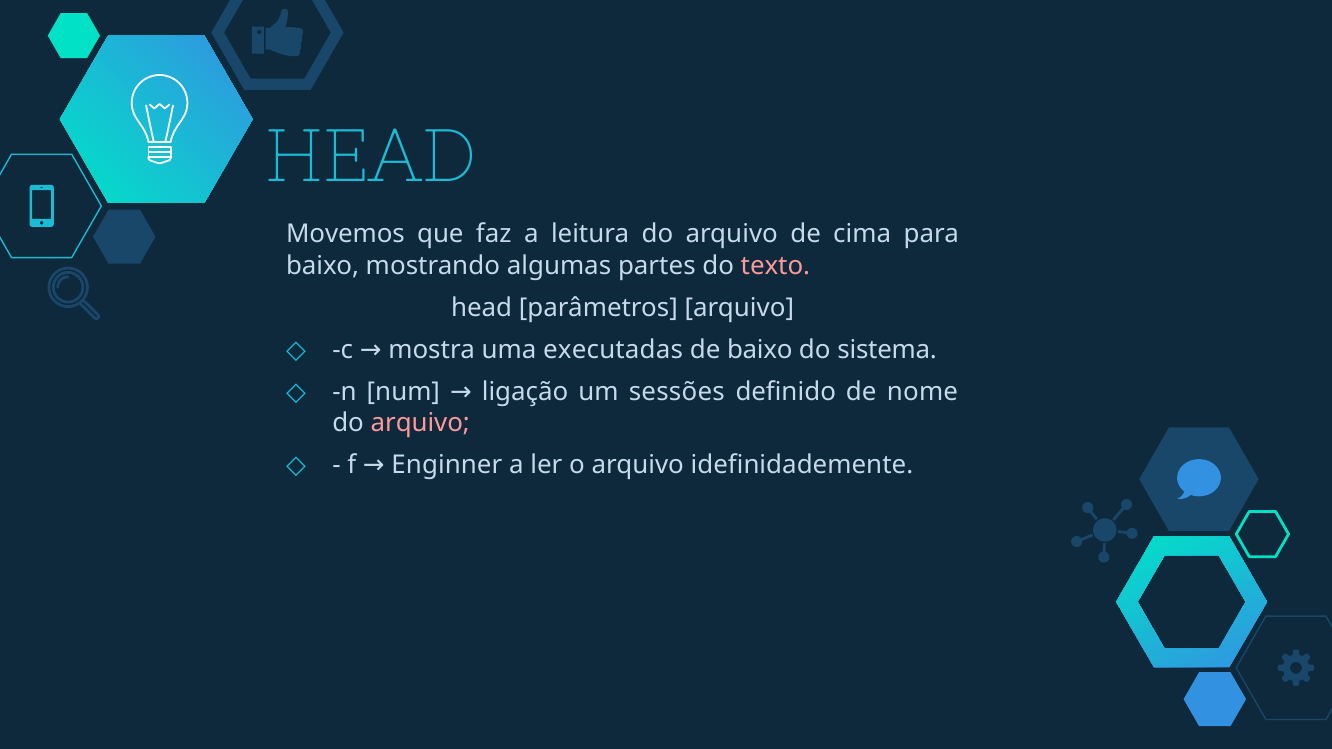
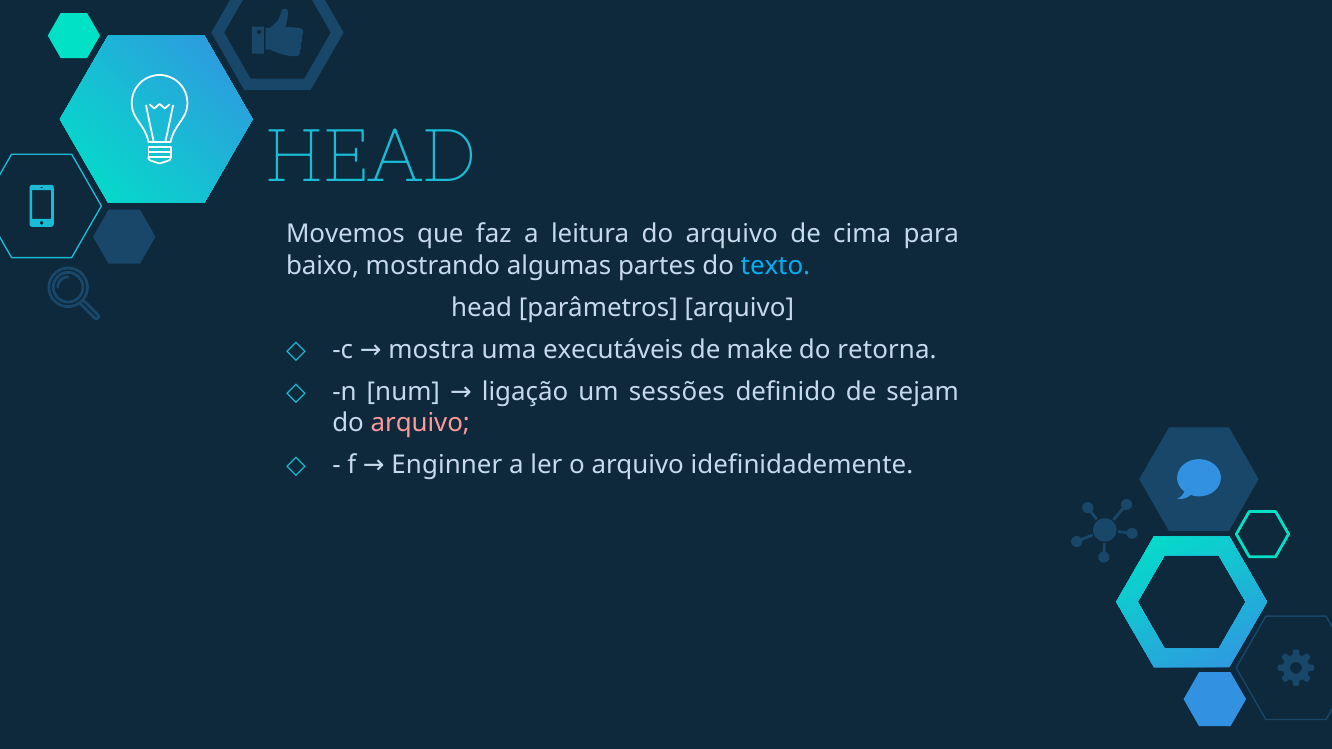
texto colour: pink -> light blue (775, 266)
executadas: executadas -> executáveis (613, 350)
de baixo: baixo -> make (760, 350)
sistema: sistema -> retorna (887, 350)
nome: nome -> sejam (923, 392)
